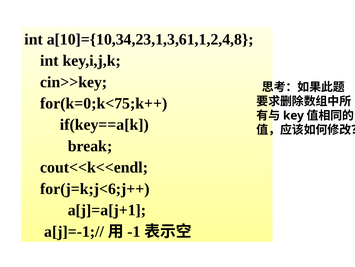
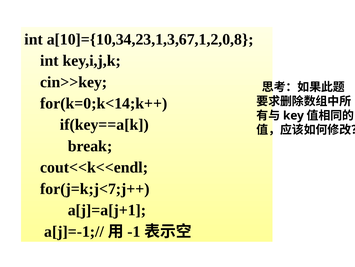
a[10]={10,34,23,1,3,61,1,2,4,8: a[10]={10,34,23,1,3,61,1,2,4,8 -> a[10]={10,34,23,1,3,67,1,2,0,8 (150, 39)
for(k=0;k<75;k++: for(k=0;k<75;k++ -> for(k=0;k<14;k++ (104, 103)
for(j=k;j<6;j++: for(j=k;j<6;j++ -> for(j=k;j<7;j++ (95, 188)
